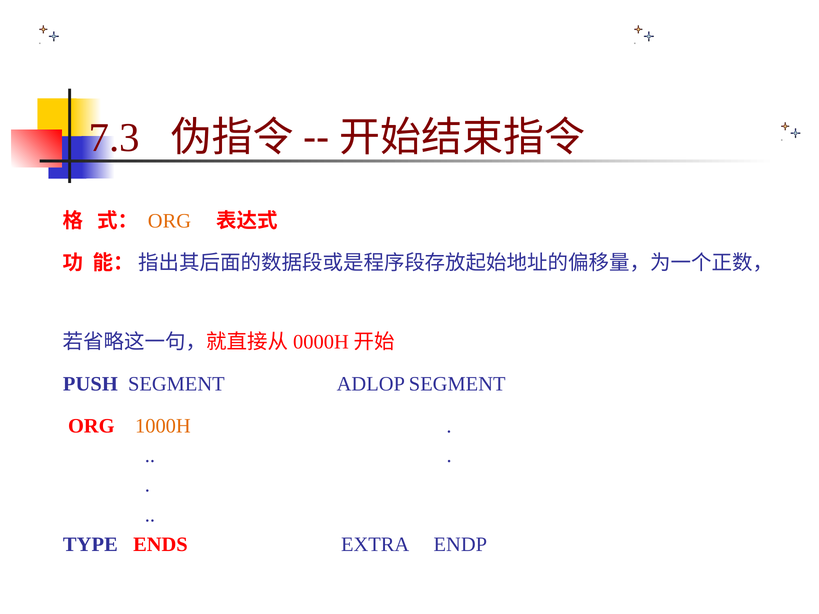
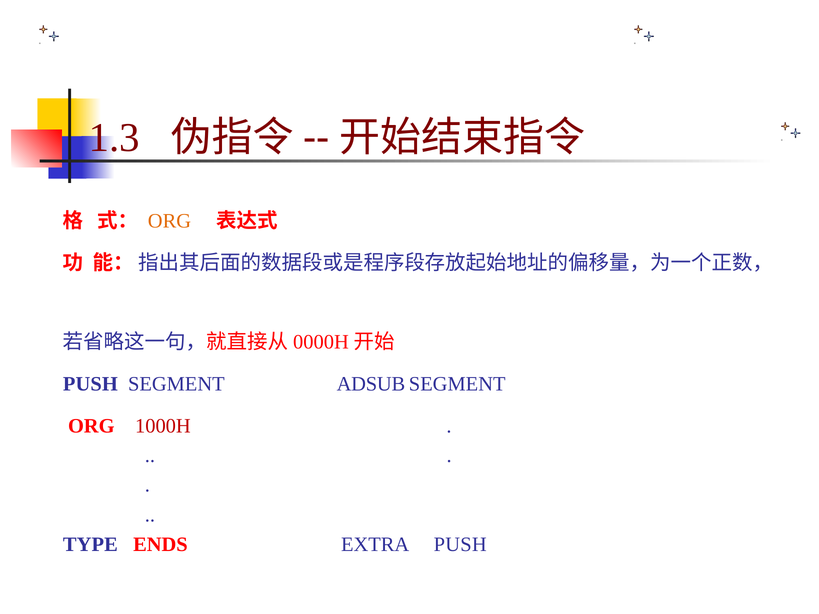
7.3: 7.3 -> 1.3 (114, 138)
ADLOP: ADLOP -> ADSUB (371, 384)
1000H colour: orange -> red (163, 426)
EXTRA ENDP: ENDP -> PUSH (460, 545)
